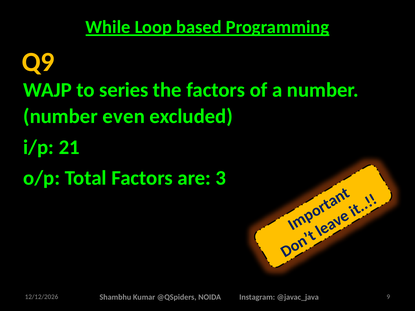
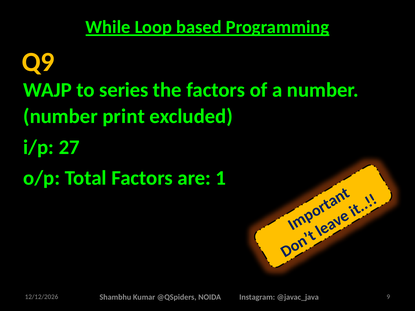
even: even -> print (124, 117)
21: 21 -> 27 (69, 147)
3: 3 -> 1 (221, 178)
